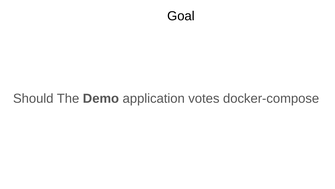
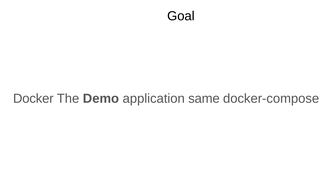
Should: Should -> Docker (33, 98)
votes: votes -> same (204, 98)
